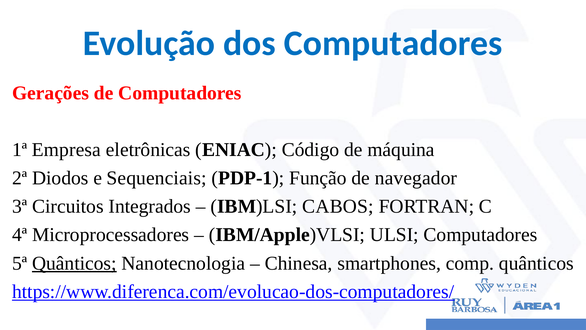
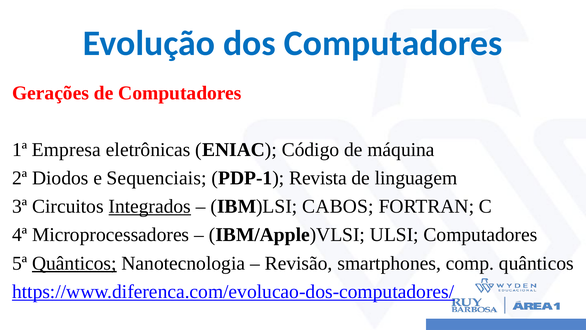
Função: Função -> Revista (318, 178)
navegador: navegador -> linguagem (416, 178)
Integrados underline: none -> present (150, 206)
Chinesa: Chinesa -> Revisão (299, 263)
